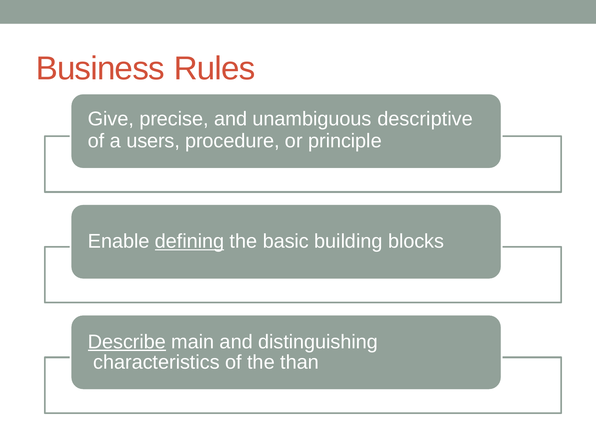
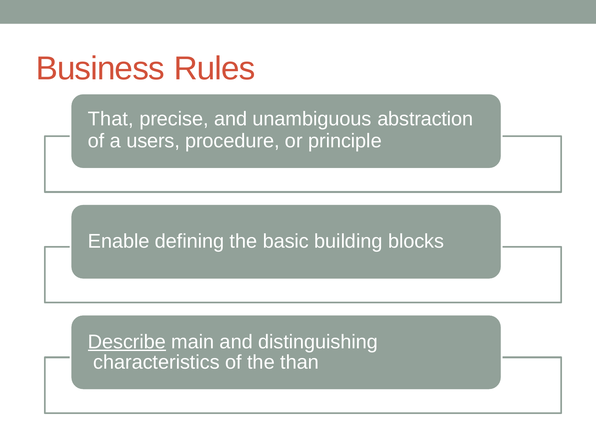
Give: Give -> That (111, 119)
descriptive: descriptive -> abstraction (425, 119)
defining underline: present -> none (190, 241)
